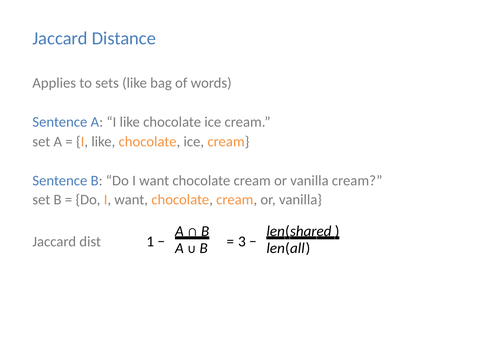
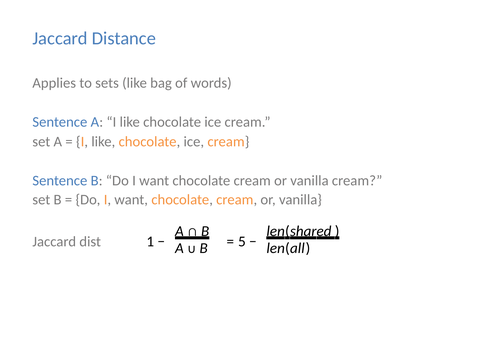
3: 3 -> 5 (242, 242)
